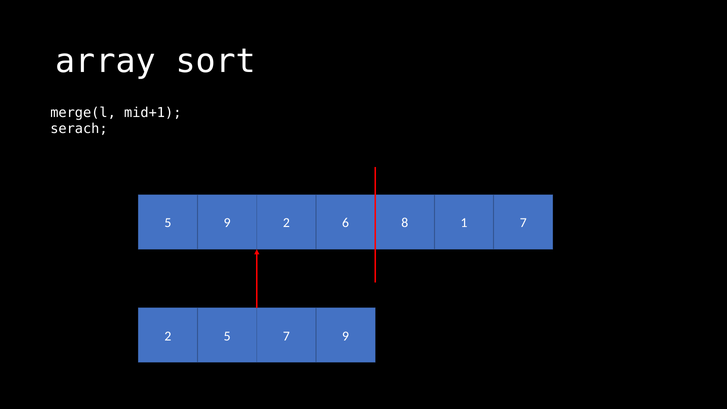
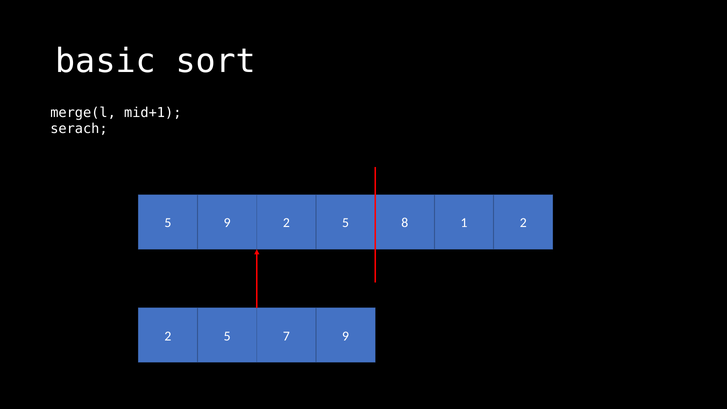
array: array -> basic (106, 61)
9 2 6: 6 -> 5 (346, 223)
1 7: 7 -> 2 (523, 223)
